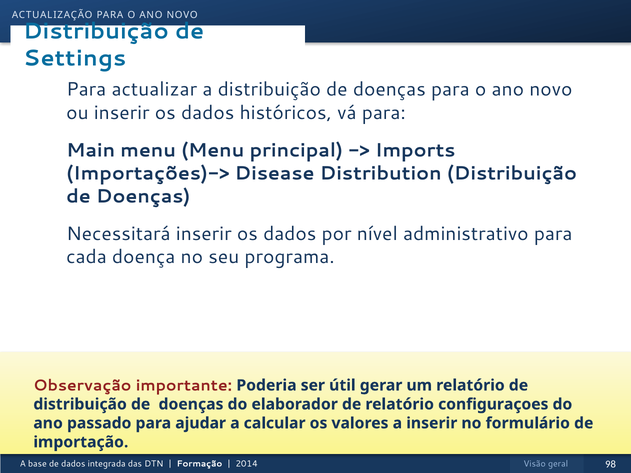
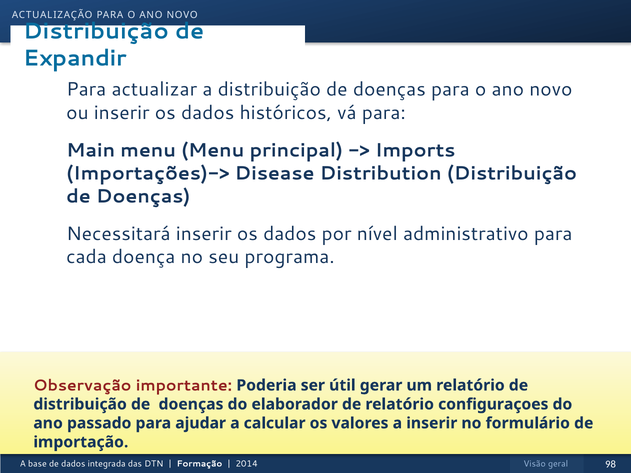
Settings: Settings -> Expandir (75, 59)
